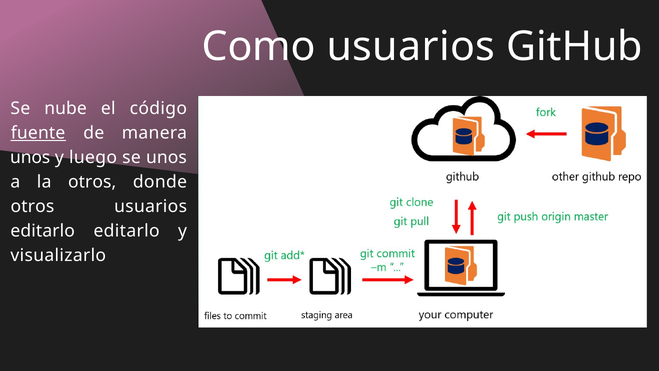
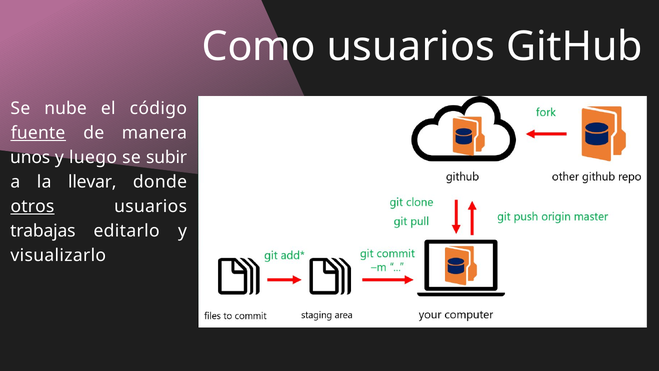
se unos: unos -> subir (167, 157)
la otros: otros -> llevar (92, 182)
otros underline: none -> present (32, 206)
editarlo: editarlo -> trabajas (43, 231)
